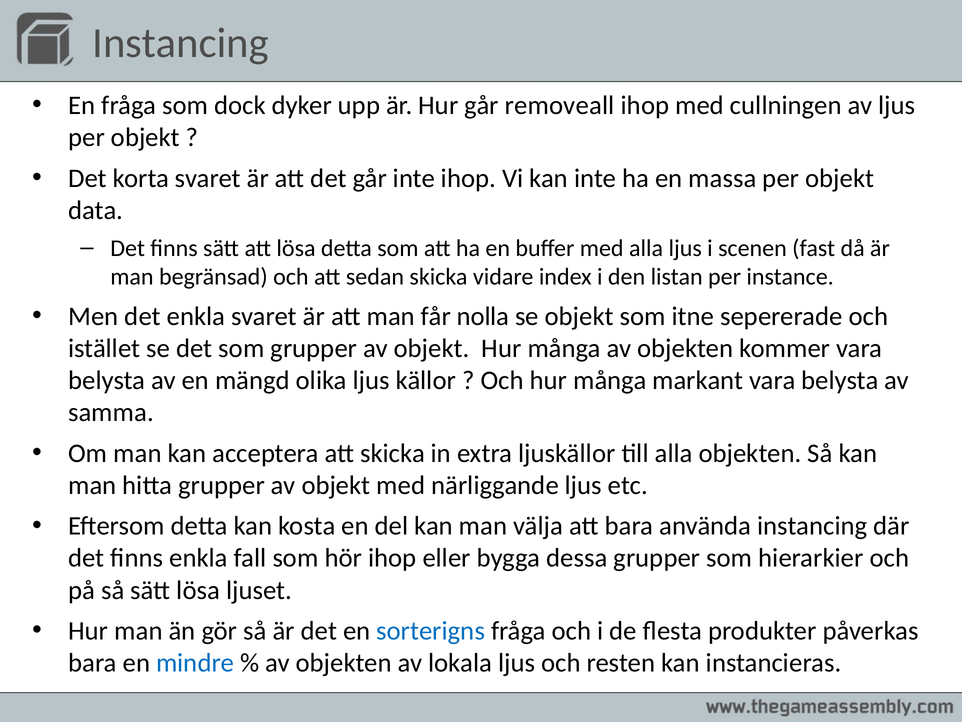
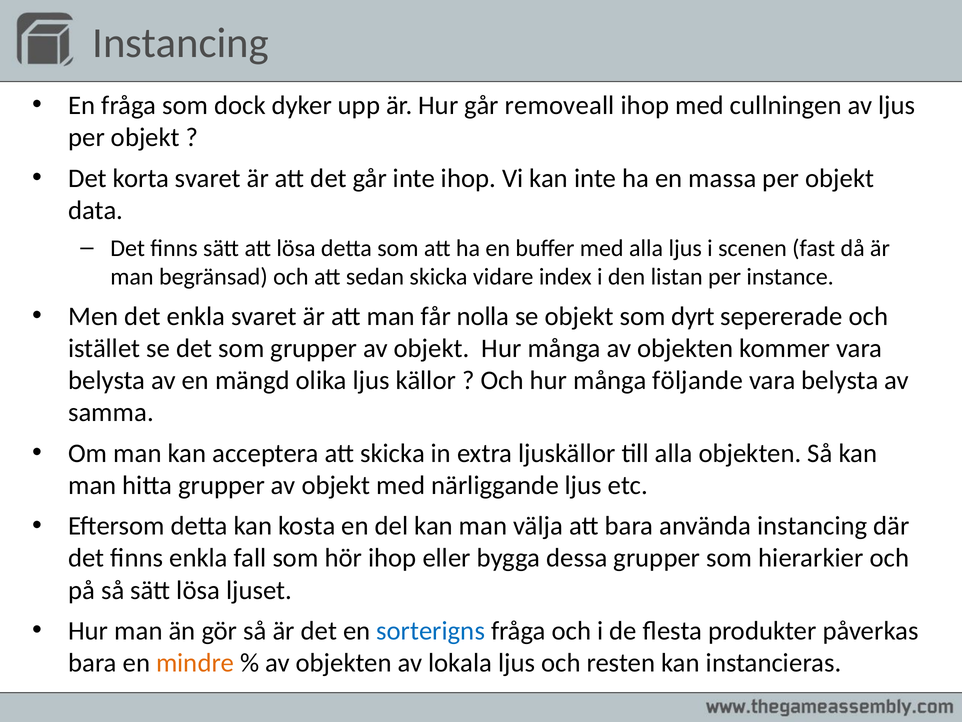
itne: itne -> dyrt (693, 316)
markant: markant -> följande (698, 380)
mindre colour: blue -> orange (195, 663)
